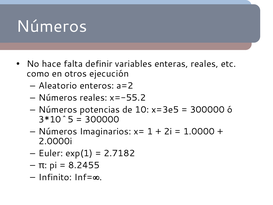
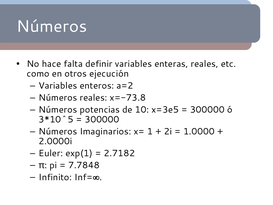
Aleatorio: Aleatorio -> Variables (58, 86)
x=-55.2: x=-55.2 -> x=-73.8 (128, 98)
8.2455: 8.2455 -> 7.7848 (84, 165)
